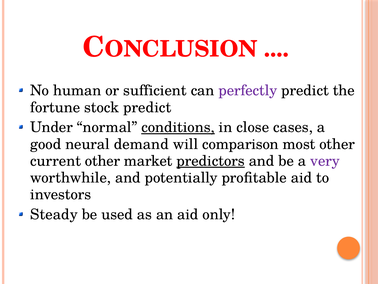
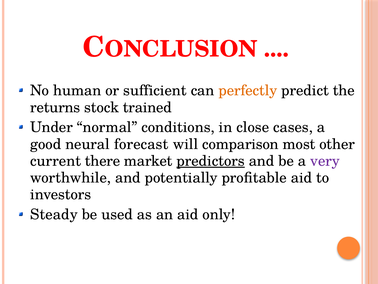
perfectly colour: purple -> orange (248, 90)
fortune: fortune -> returns (55, 107)
stock predict: predict -> trained (147, 107)
conditions underline: present -> none (178, 127)
demand: demand -> forecast (141, 144)
current other: other -> there (103, 161)
